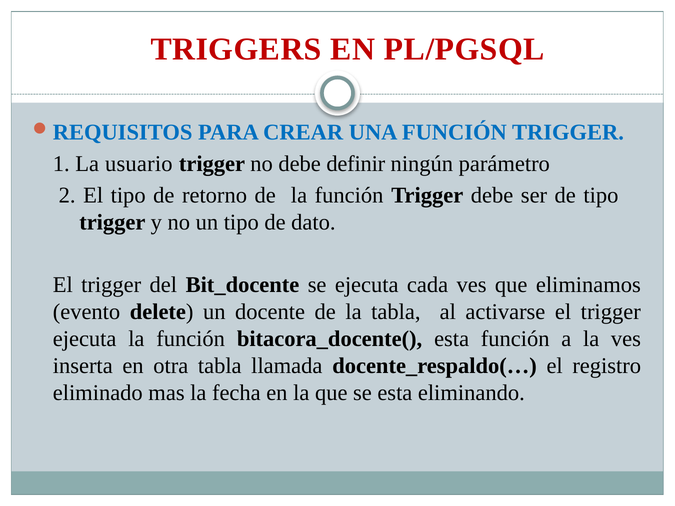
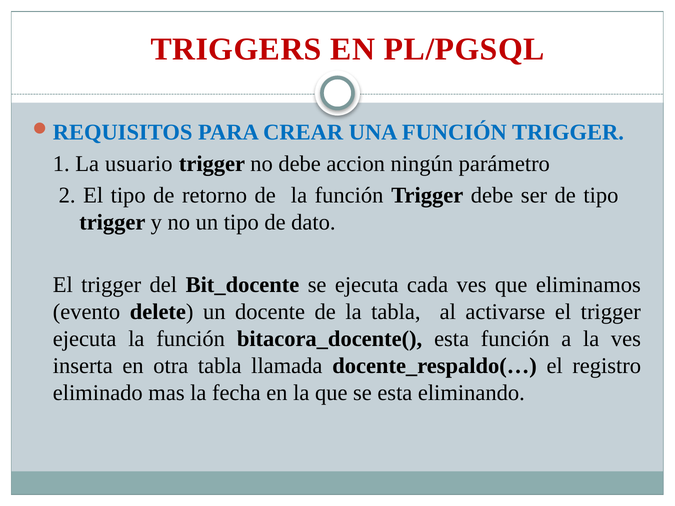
definir: definir -> accion (356, 164)
